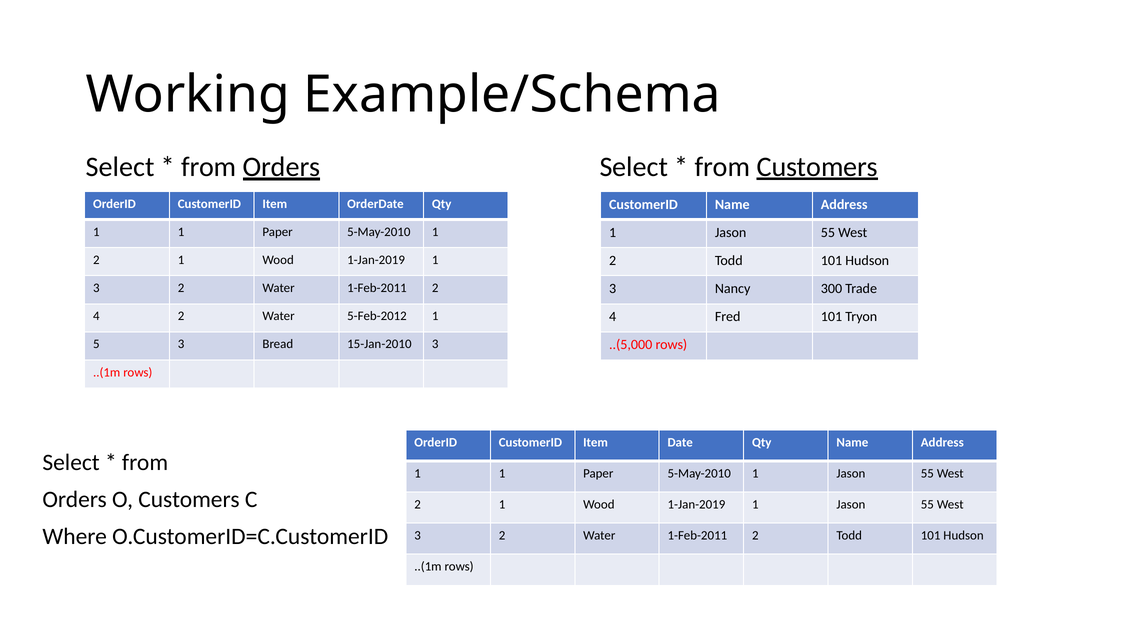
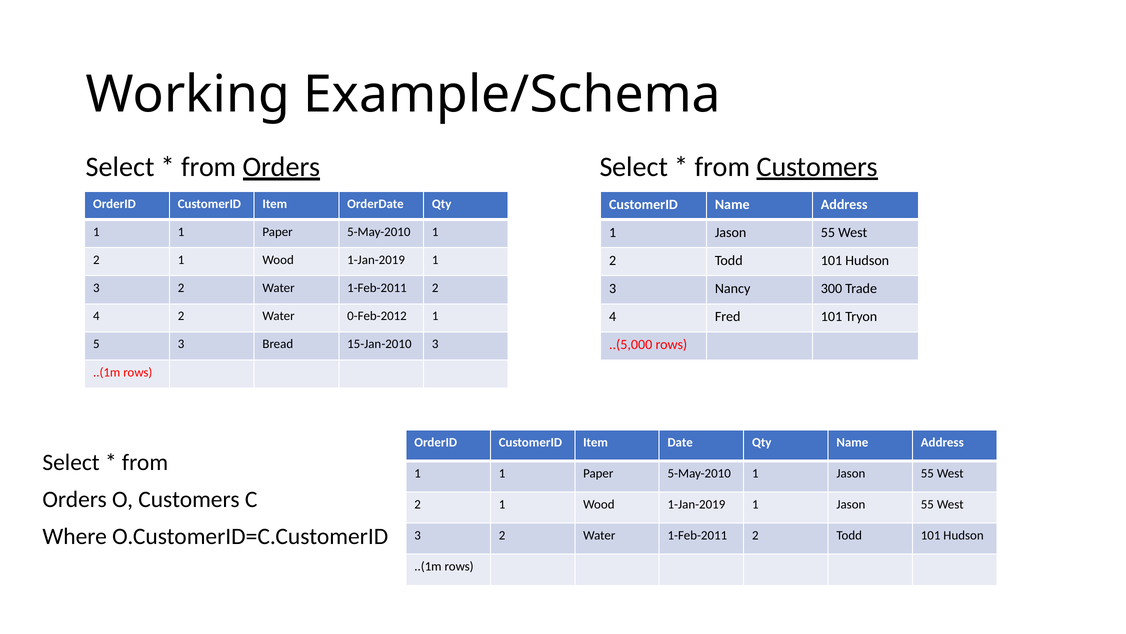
5-Feb-2012: 5-Feb-2012 -> 0-Feb-2012 (377, 316)
